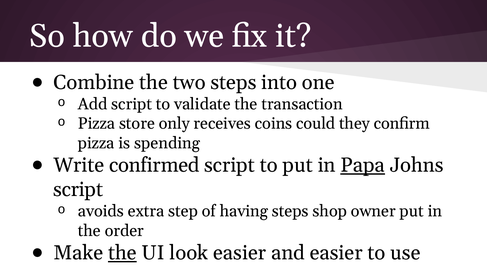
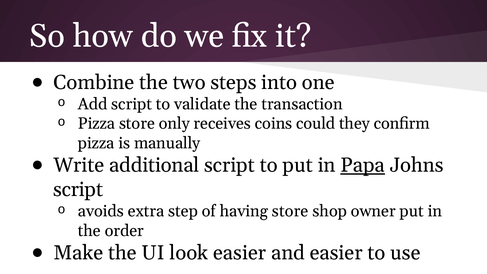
spending: spending -> manually (167, 143)
confirmed: confirmed -> additional (154, 165)
having steps: steps -> store (290, 211)
the underline: present -> none (122, 253)
